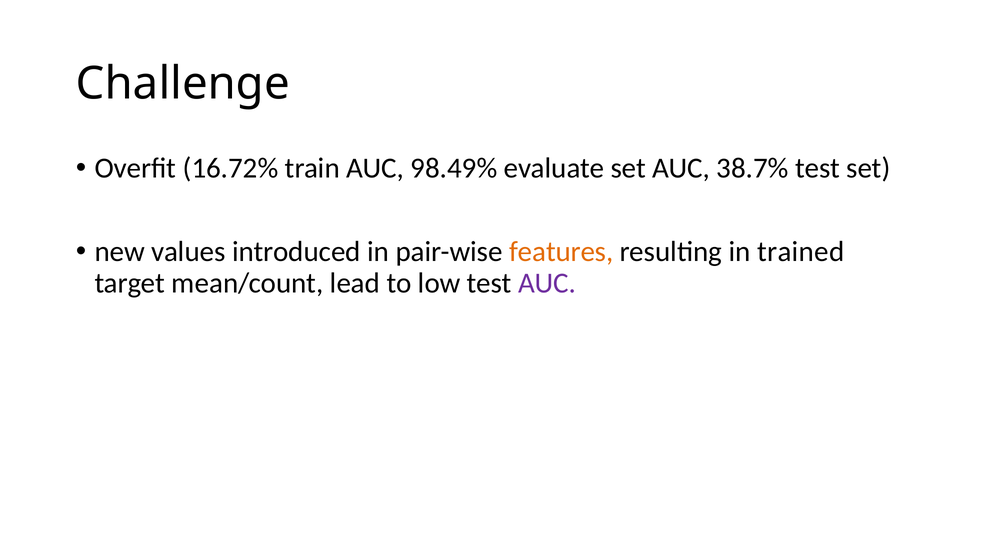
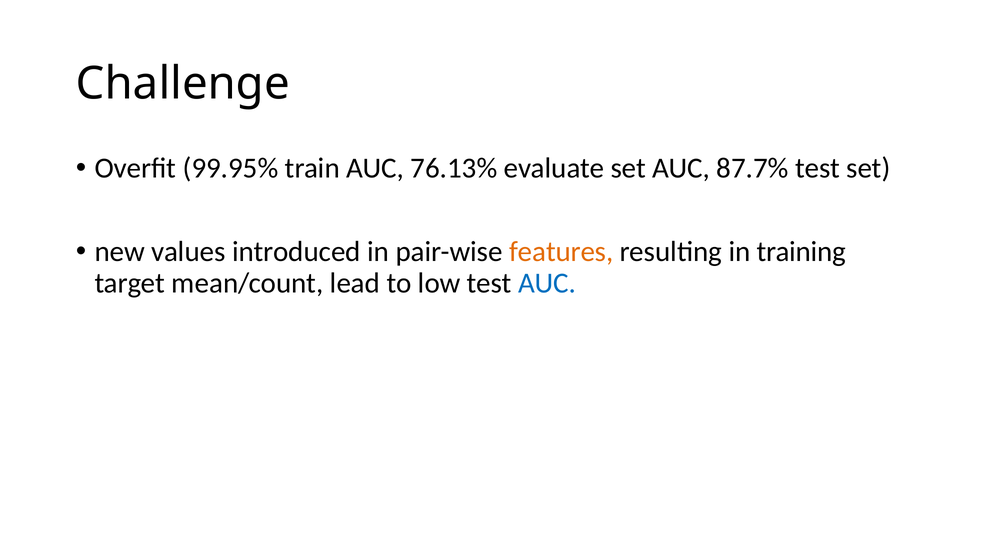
16.72%: 16.72% -> 99.95% (231, 168)
98.49%: 98.49% -> 76.13% (454, 168)
38.7%: 38.7% -> 87.7% (753, 168)
trained: trained -> training (801, 252)
AUC colour: purple -> blue (547, 283)
